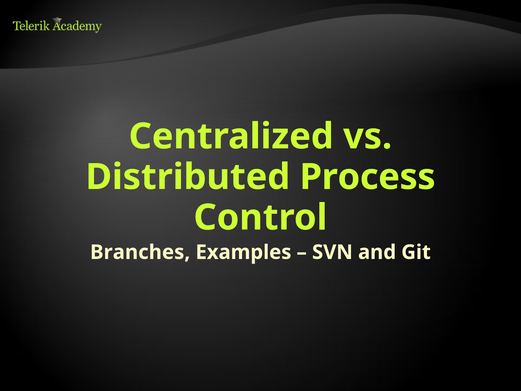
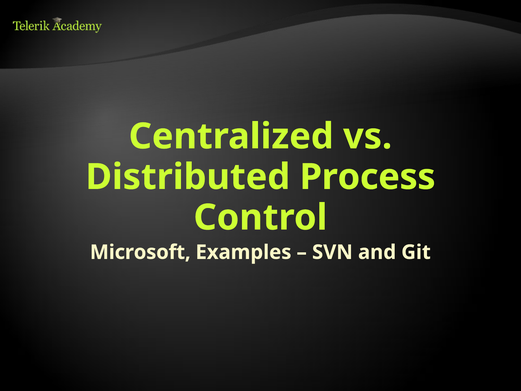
Branches: Branches -> Microsoft (140, 252)
